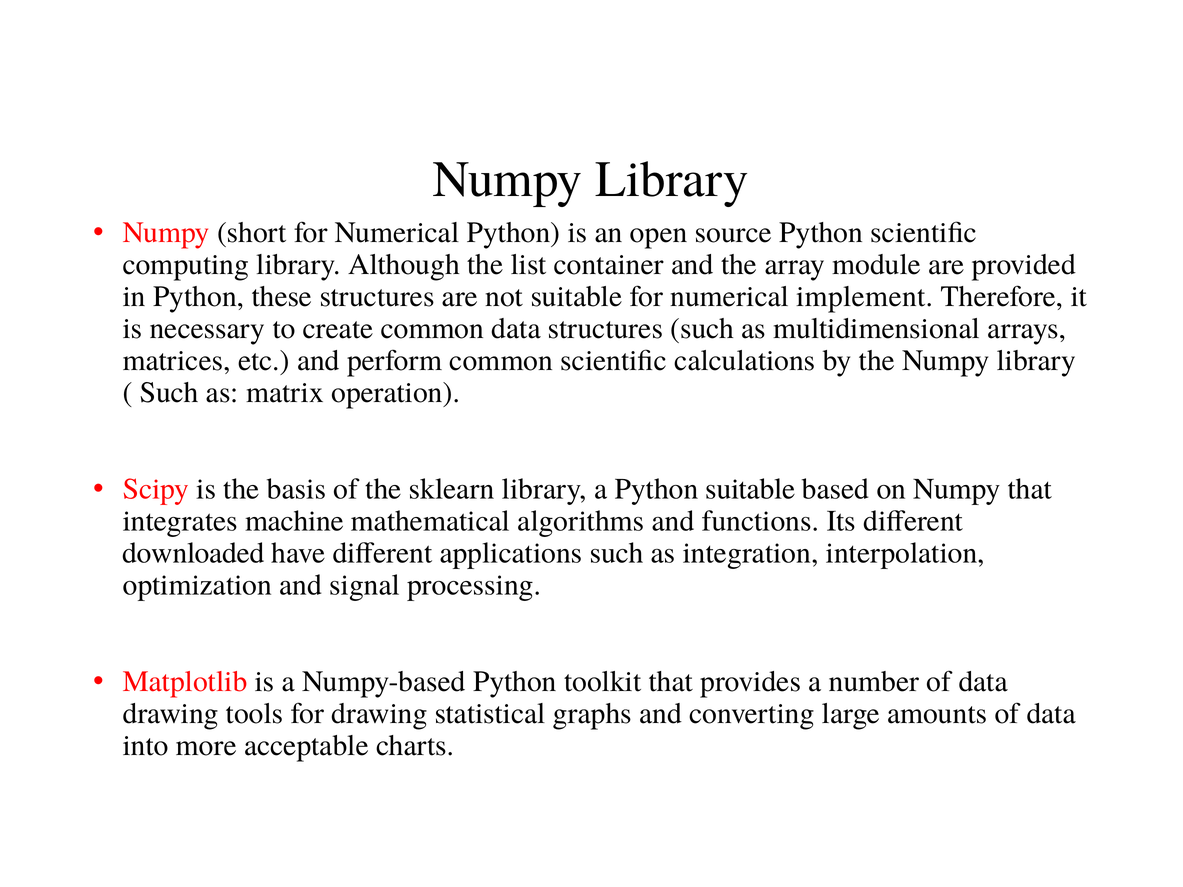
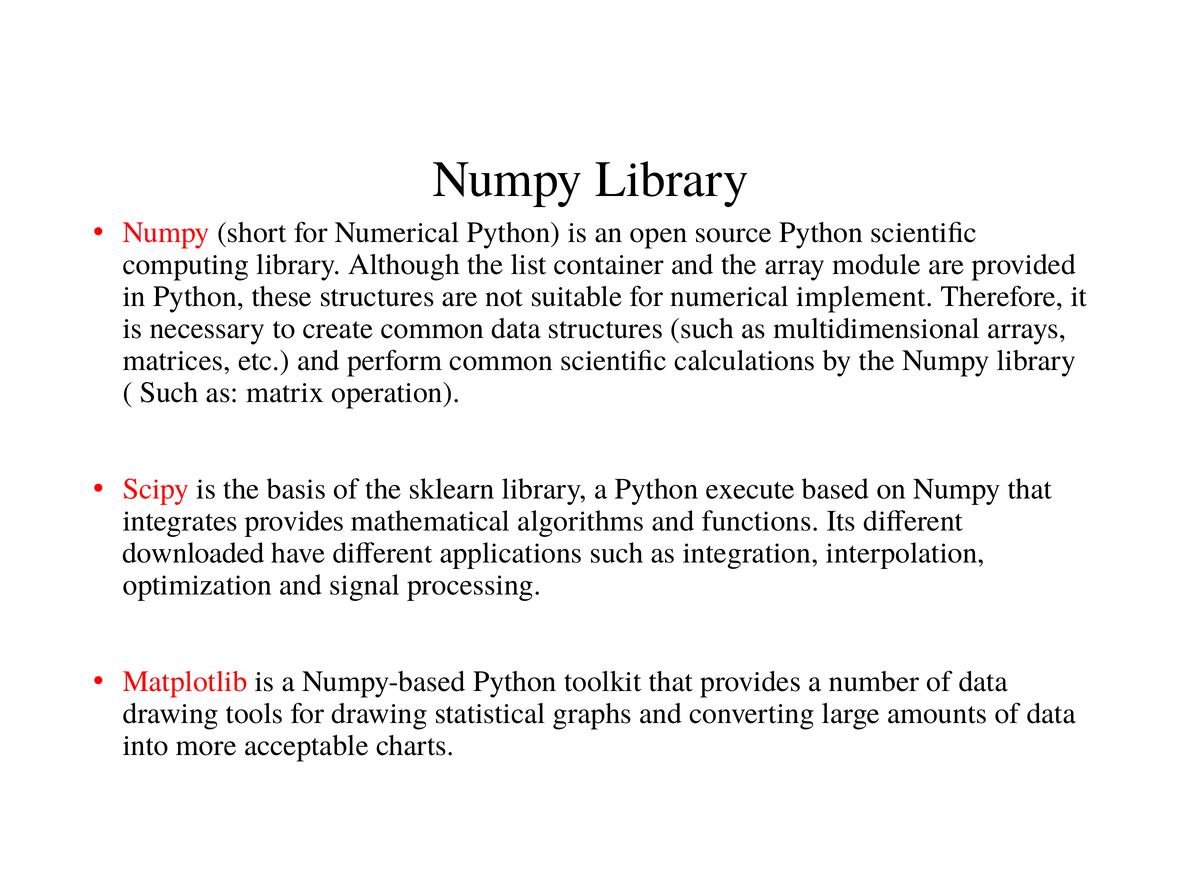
Python suitable: suitable -> execute (750, 489)
integrates machine: machine -> provides (294, 521)
